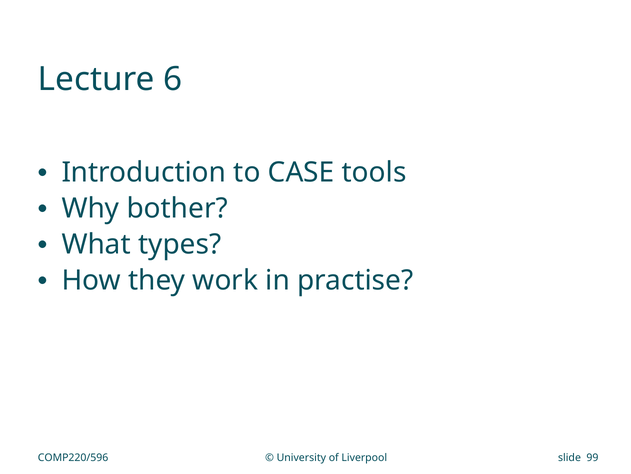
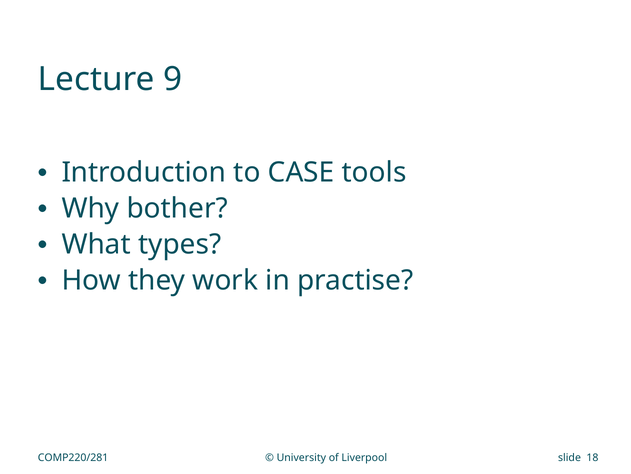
6: 6 -> 9 (173, 79)
COMP220/596: COMP220/596 -> COMP220/281 (73, 457)
99: 99 -> 18 (592, 457)
